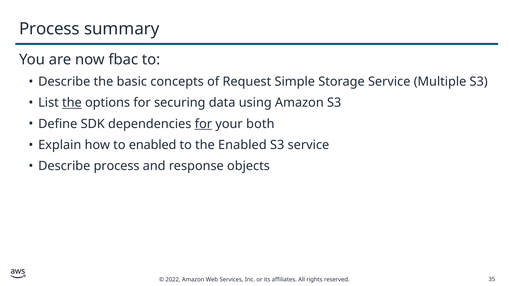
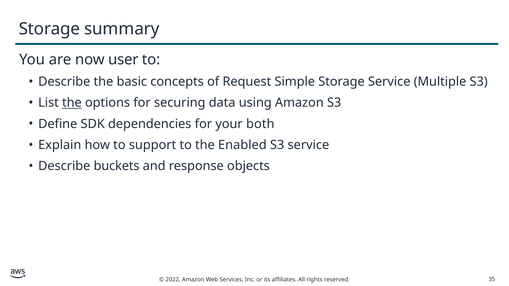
Process: Process -> Storage (49, 29)
fbac: fbac -> user (123, 60)
for underline: present -> none (203, 124)
to enabled: enabled -> support (153, 145)
Describe process: process -> buckets (117, 166)
